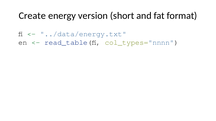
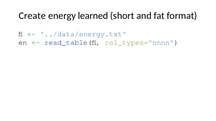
version: version -> learned (93, 16)
